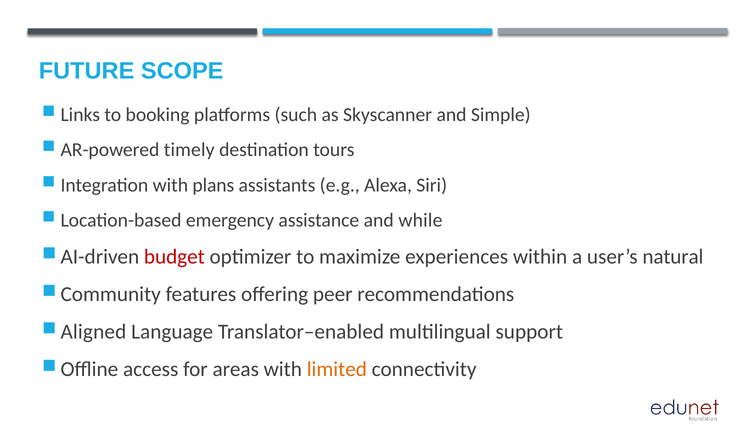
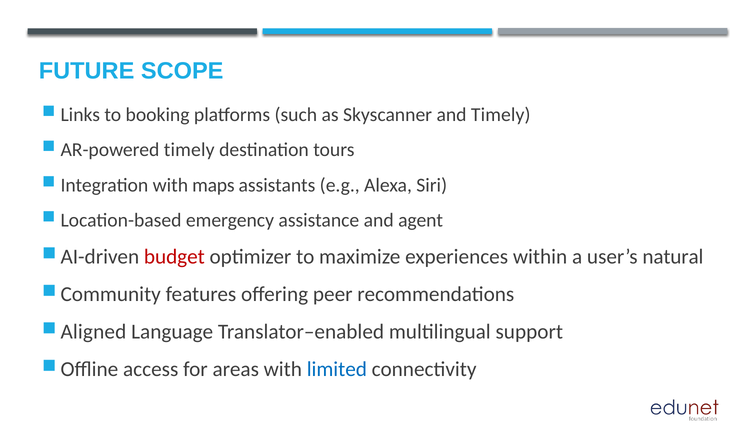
and Simple: Simple -> Timely (501, 115)
plans: plans -> maps (213, 185)
while: while -> agent (421, 220)
limited colour: orange -> blue (337, 369)
